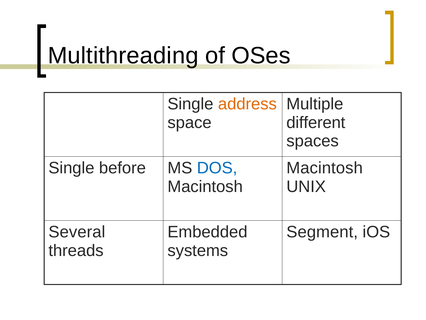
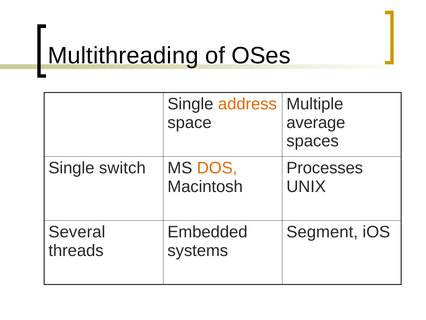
different: different -> average (316, 122)
before: before -> switch (122, 168)
DOS colour: blue -> orange (217, 168)
Macintosh: Macintosh -> Processes (325, 168)
